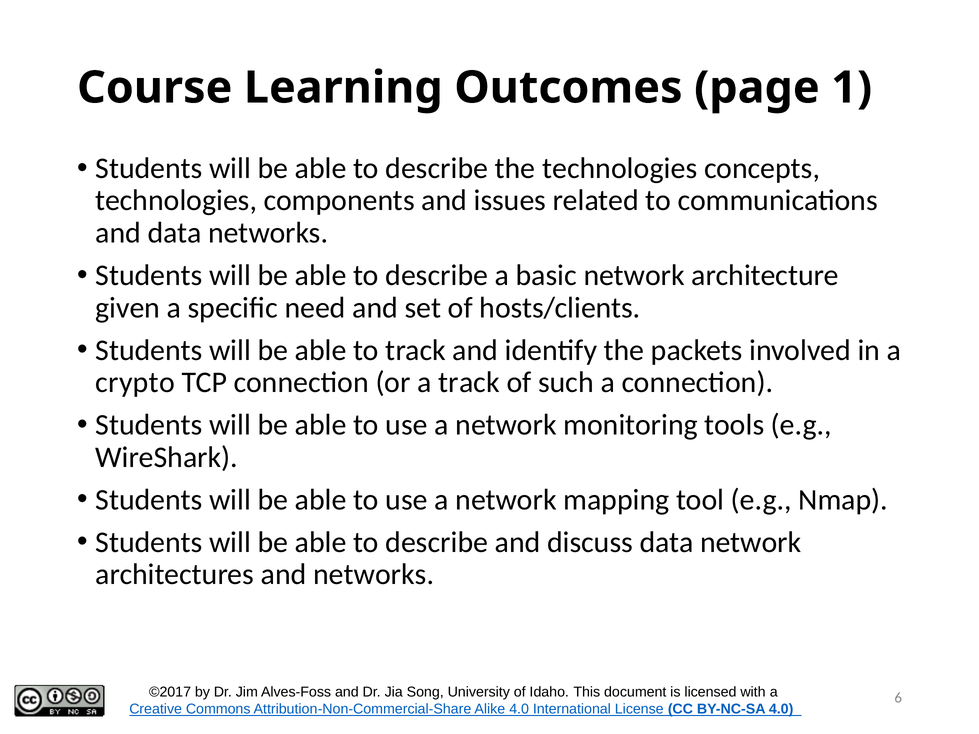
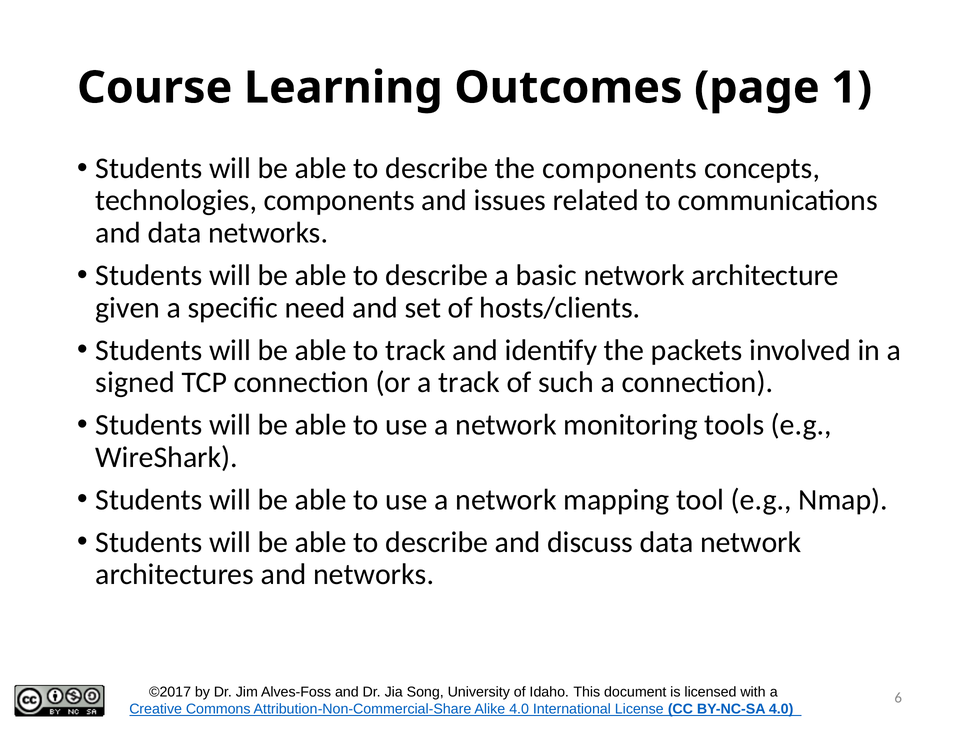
the technologies: technologies -> components (620, 168)
crypto: crypto -> signed (135, 383)
